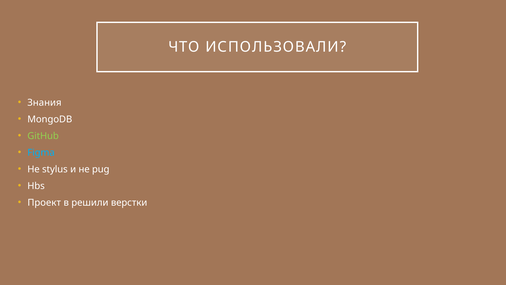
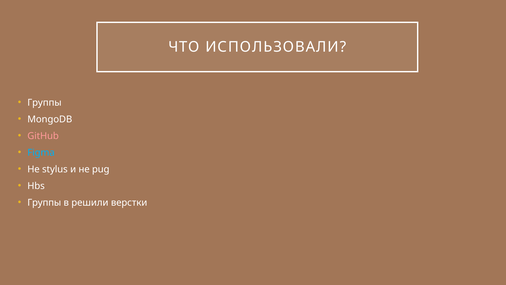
Знания: Знания -> Группы (44, 102)
GitHub colour: light green -> pink (43, 136)
Проект: Проект -> Группы (44, 202)
